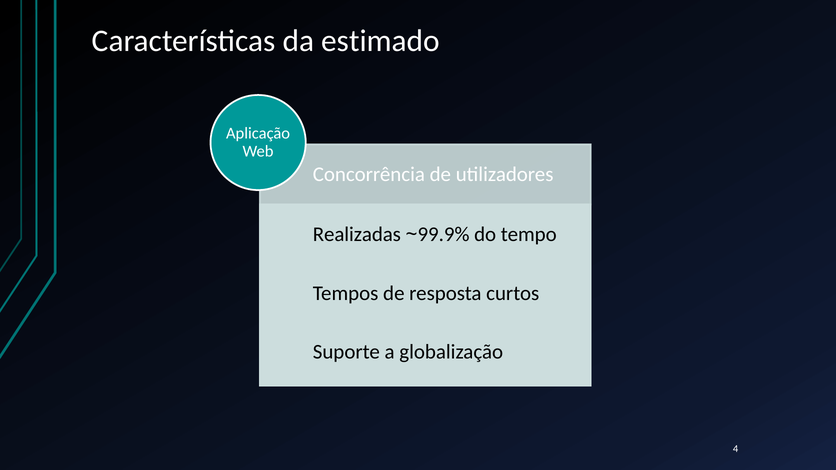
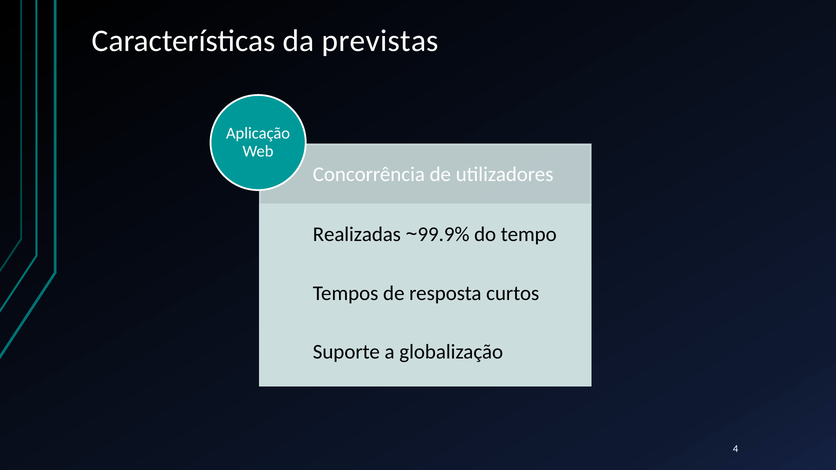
estimado: estimado -> previstas (380, 41)
